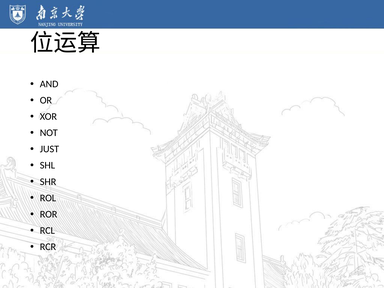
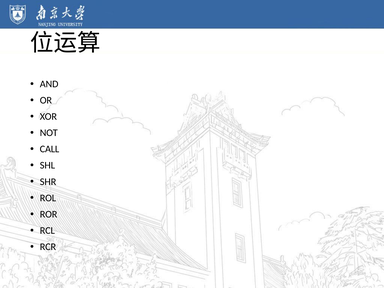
JUST: JUST -> CALL (50, 149)
